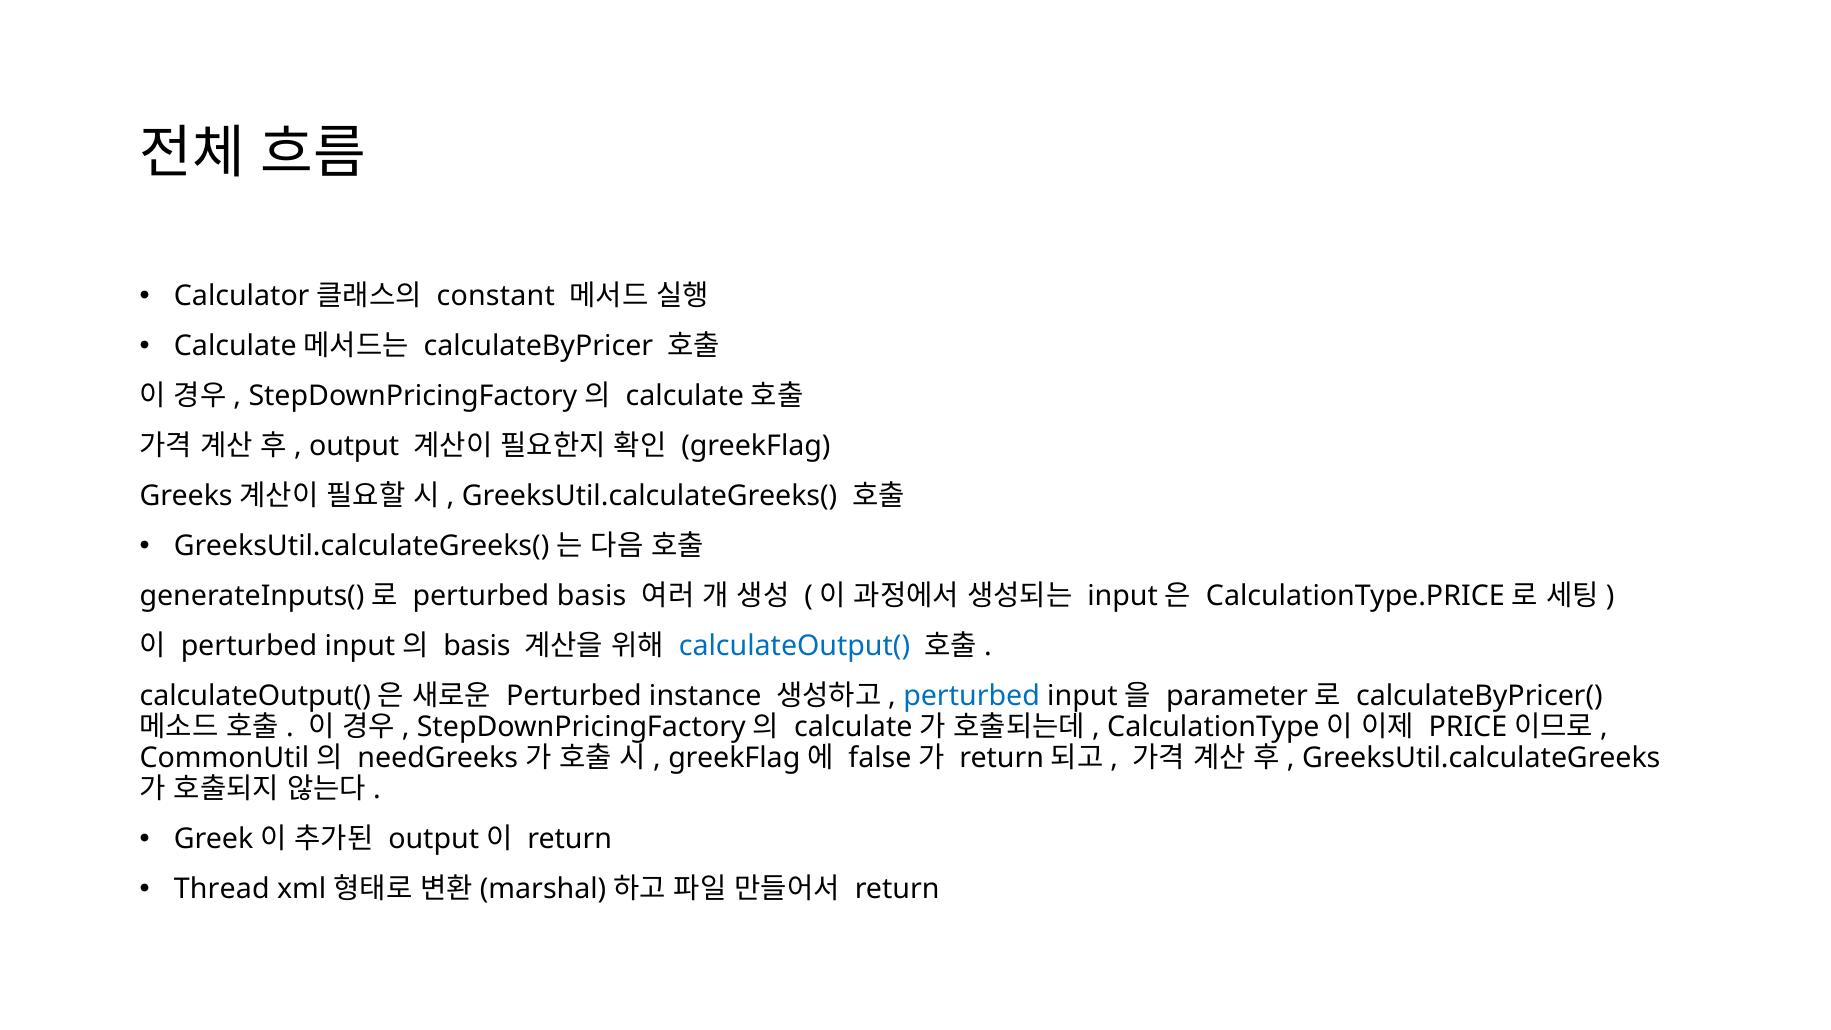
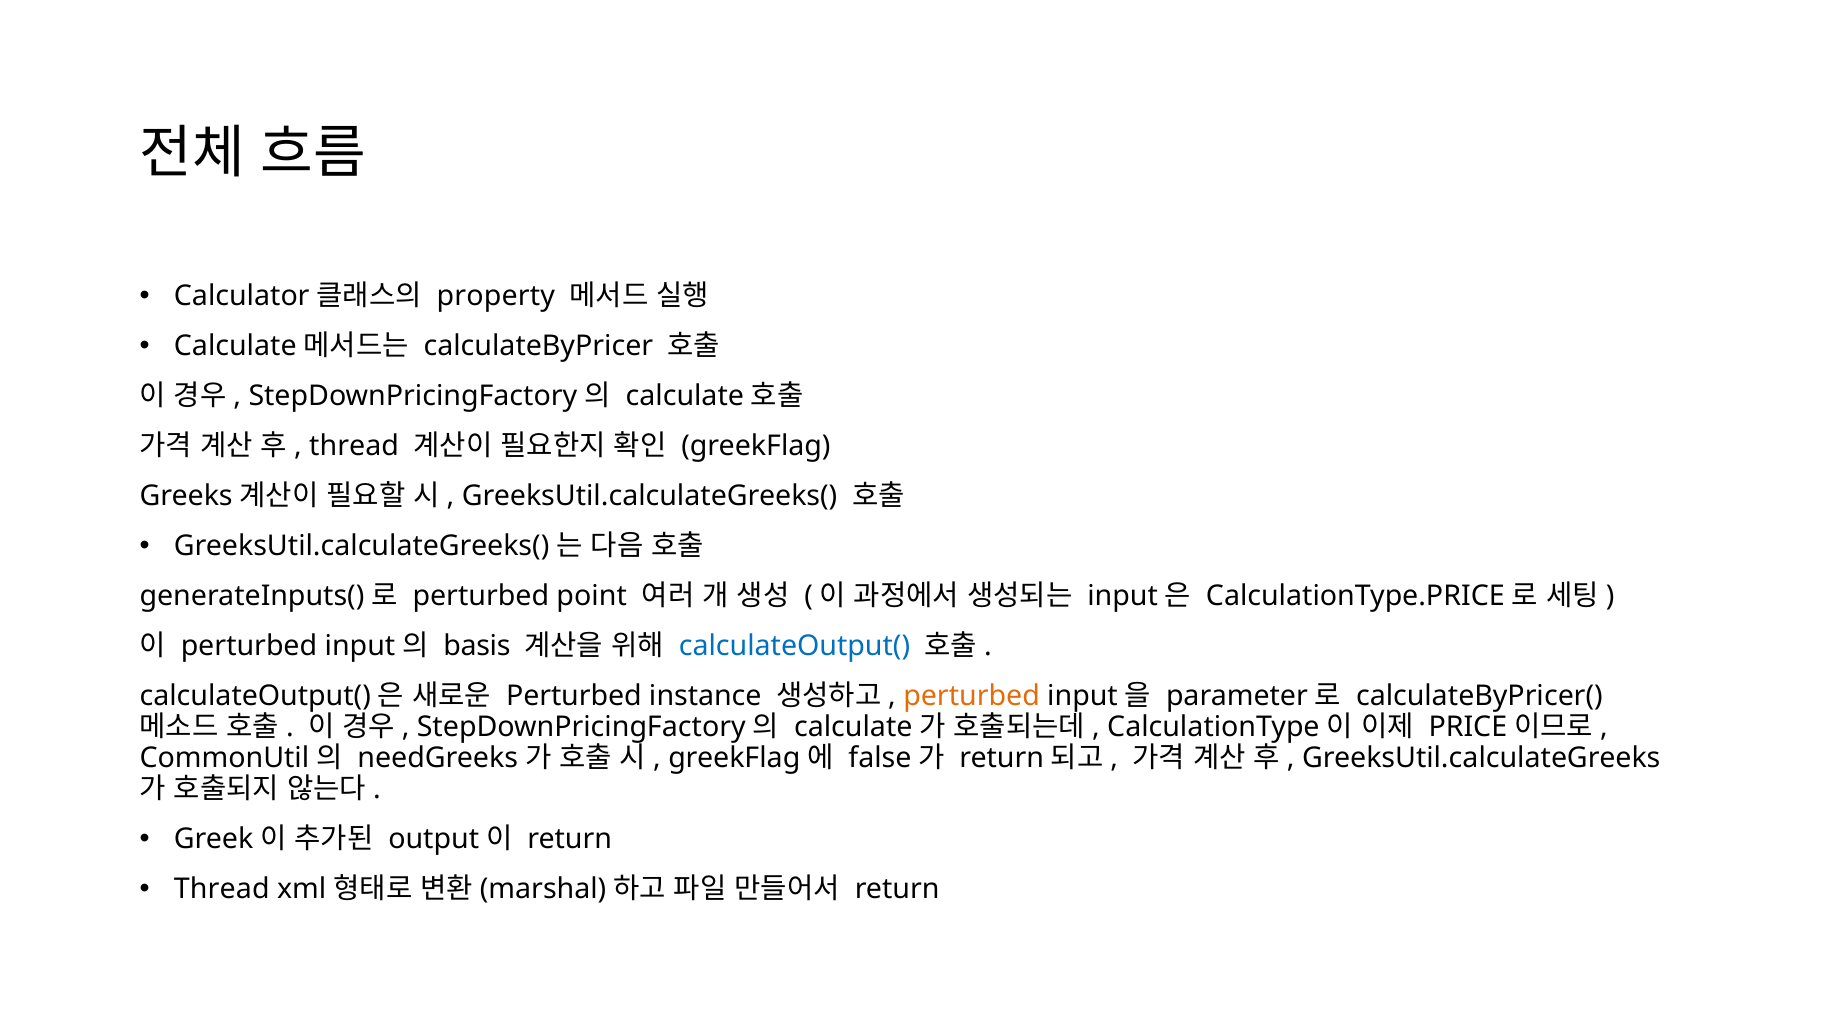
constant: constant -> property (496, 296)
output: output -> thread (354, 446)
perturbed basis: basis -> point (592, 596)
perturbed colour: blue -> orange (972, 696)
